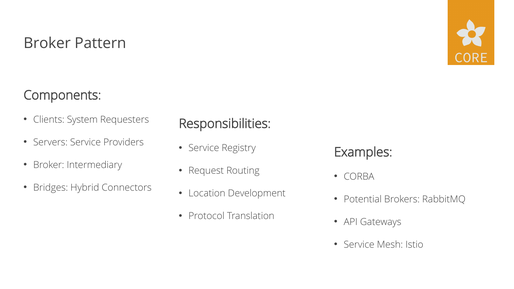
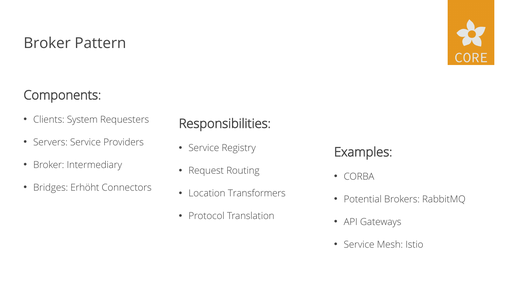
Hybrid: Hybrid -> Erhöht (85, 188)
Development: Development -> Transformers (257, 194)
